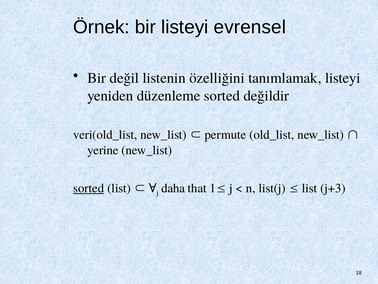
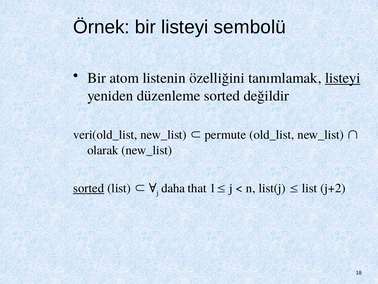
evrensel: evrensel -> sembolü (250, 27)
değil: değil -> atom (124, 78)
listeyi underline: none -> present (343, 78)
yerine: yerine -> olarak (103, 150)
j+3: j+3 -> j+2 (333, 188)
